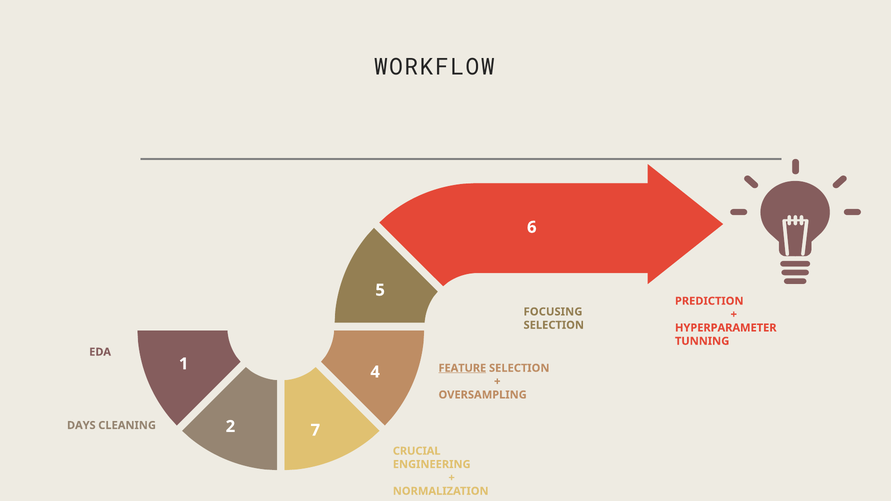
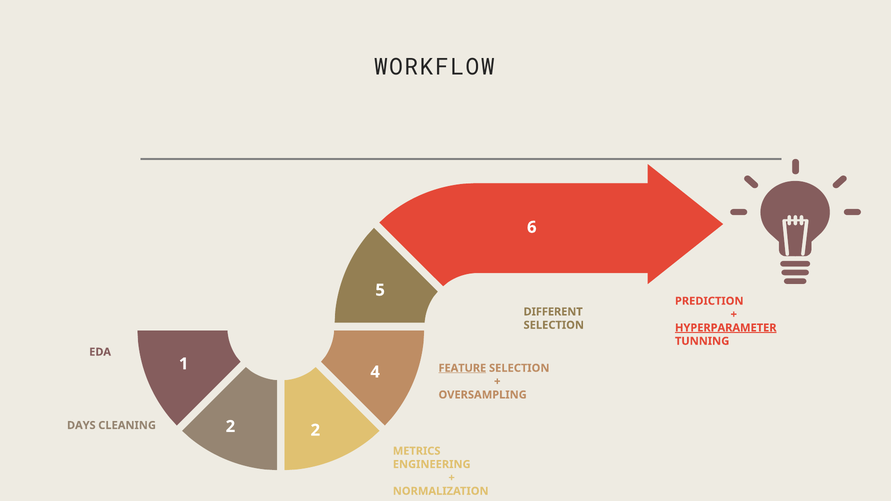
FOCUSING: FOCUSING -> DIFFERENT (553, 312)
HYPERPARAMETER underline: none -> present (726, 328)
2 7: 7 -> 2 (315, 430)
CRUCIAL: CRUCIAL -> METRICS (417, 451)
